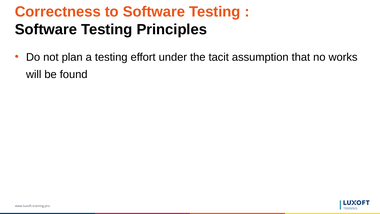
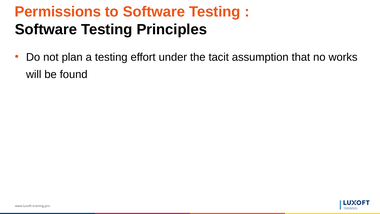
Correctness: Correctness -> Permissions (58, 12)
